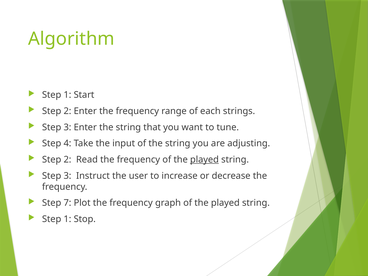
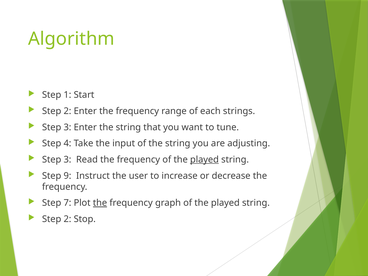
2: 2 -> 3 (67, 160)
3: 3 -> 9 (67, 176)
the underline: none -> present (100, 203)
1: 1 -> 2 (67, 219)
